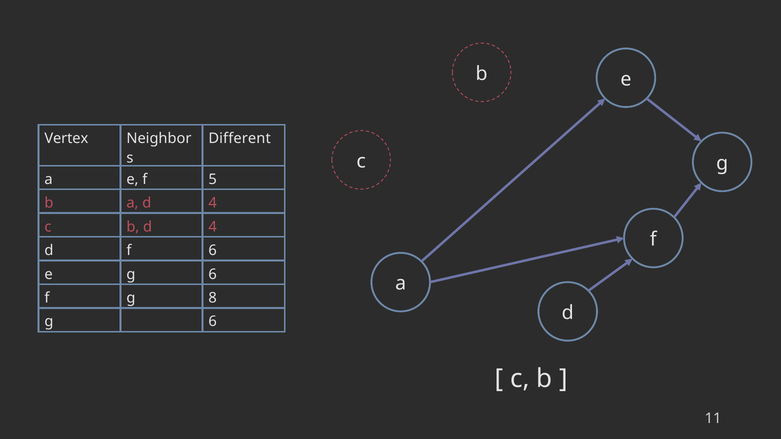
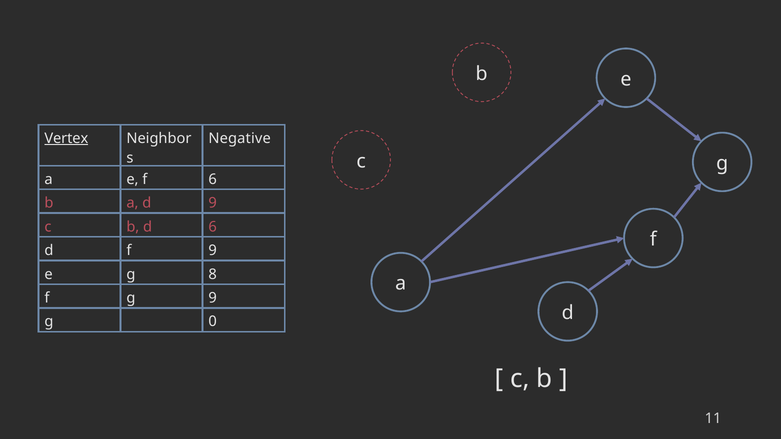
Vertex underline: none -> present (66, 138)
Different: Different -> Negative (240, 138)
f 5: 5 -> 6 (213, 179)
a d 4: 4 -> 9 (213, 203)
b d 4: 4 -> 6 (213, 227)
f 6: 6 -> 9 (213, 251)
e g 6: 6 -> 8 (213, 274)
g 8: 8 -> 9 (213, 298)
6: 6 -> 0 (213, 322)
